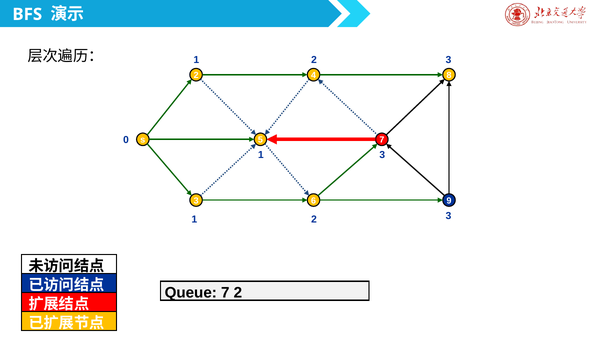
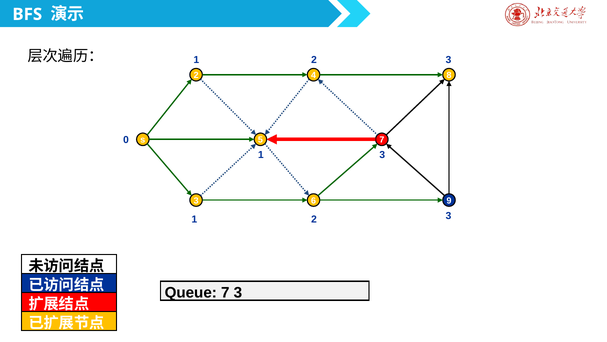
7 2: 2 -> 3 (238, 292)
